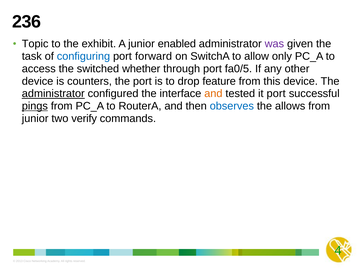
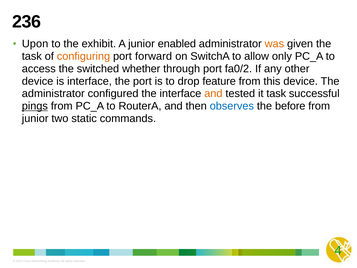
Topic: Topic -> Upon (35, 44)
was colour: purple -> orange (274, 44)
configuring colour: blue -> orange (83, 56)
fa0/5: fa0/5 -> fa0/2 (238, 69)
is counters: counters -> interface (89, 81)
administrator underline: present -> none (53, 94)
it port: port -> task (276, 94)
allows: allows -> before (290, 106)
verify: verify -> static (84, 118)
